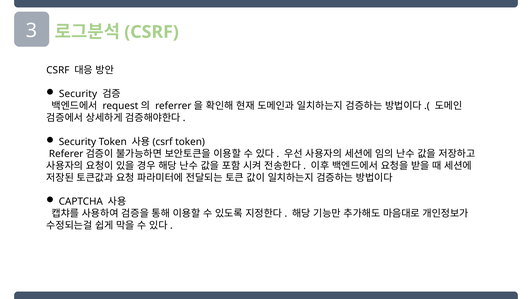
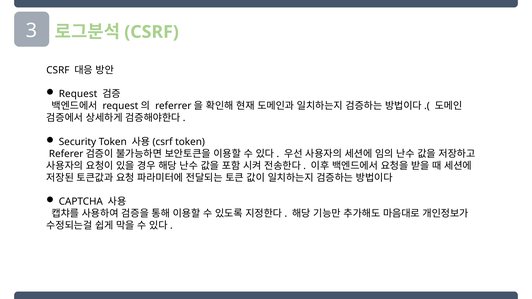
Security: Security -> Request (78, 94)
